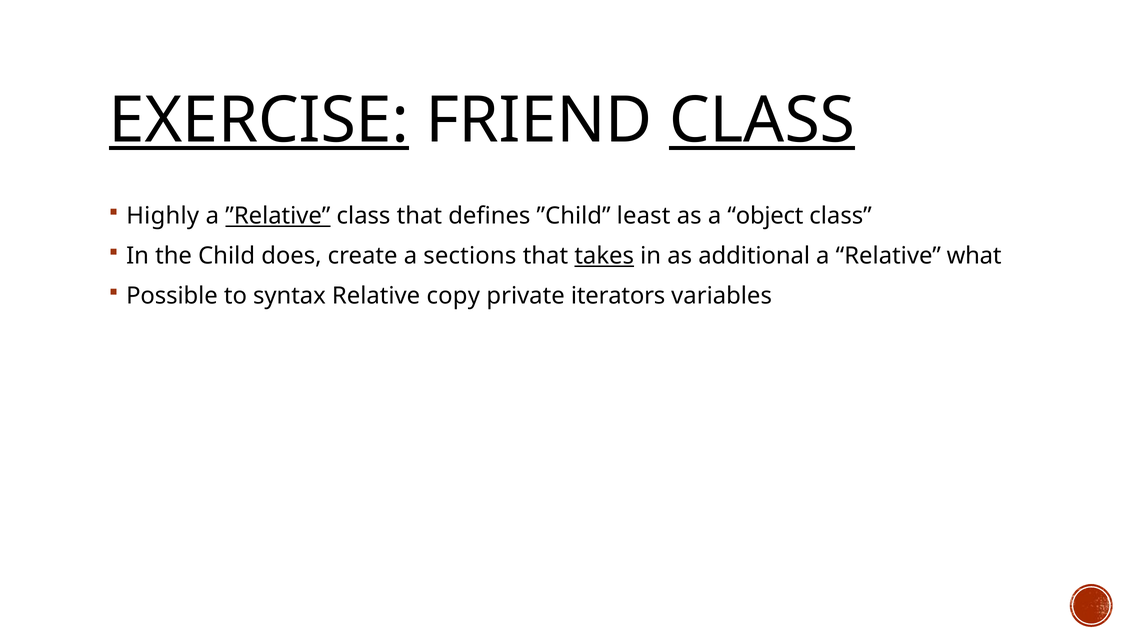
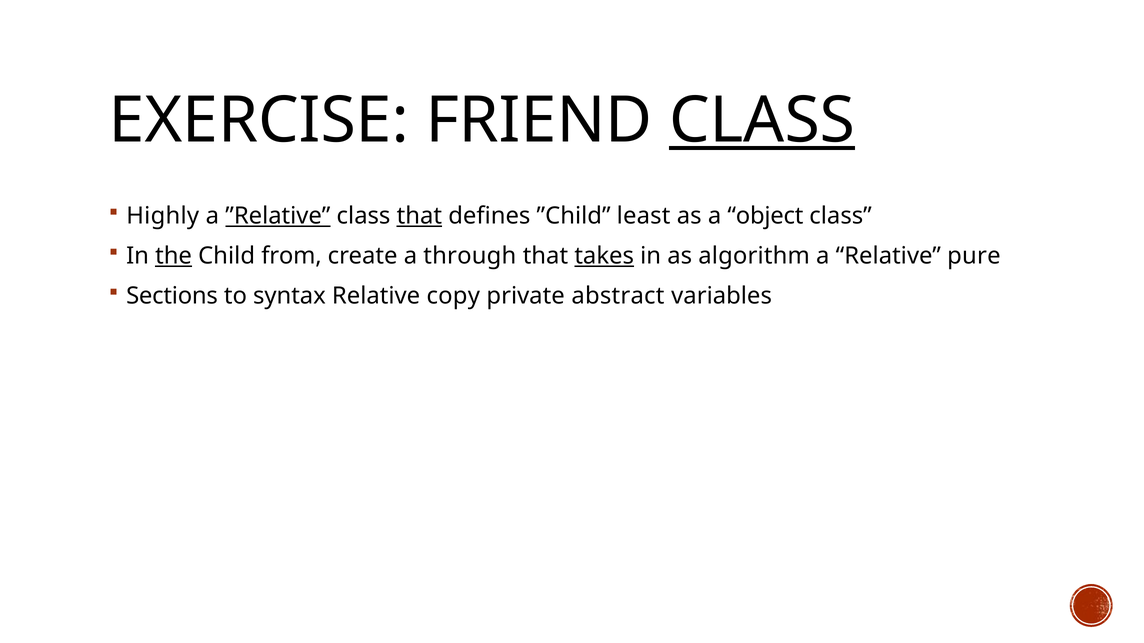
EXERCISE underline: present -> none (259, 121)
that underline: none -> present (419, 216)
the underline: none -> present (174, 256)
does: does -> from (291, 256)
sections: sections -> through (470, 256)
additional: additional -> algorithm (754, 256)
what: what -> pure (974, 256)
Possible: Possible -> Sections (172, 296)
iterators: iterators -> abstract (618, 296)
